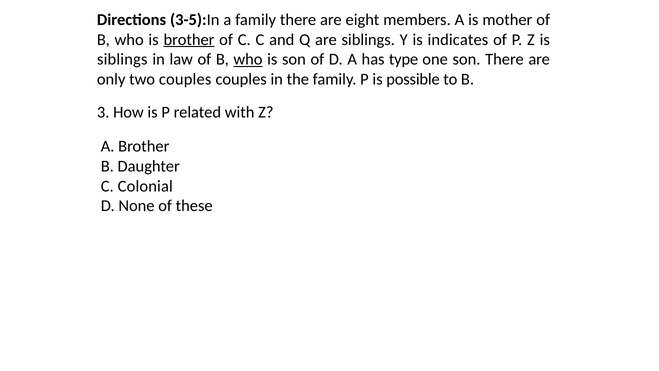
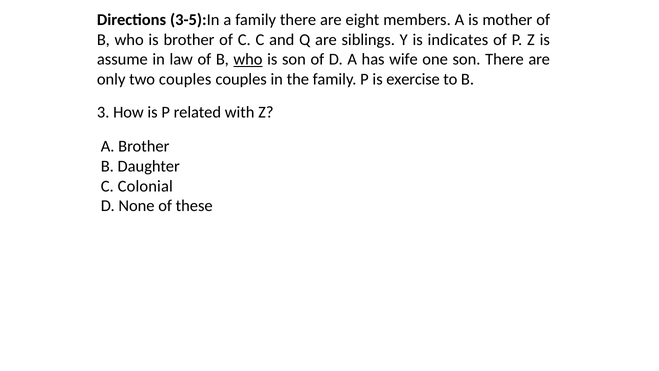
brother underline: present -> none (189, 40)
siblings: siblings -> assume (122, 59)
type: type -> wife (403, 59)
possible: possible -> exercise (413, 79)
